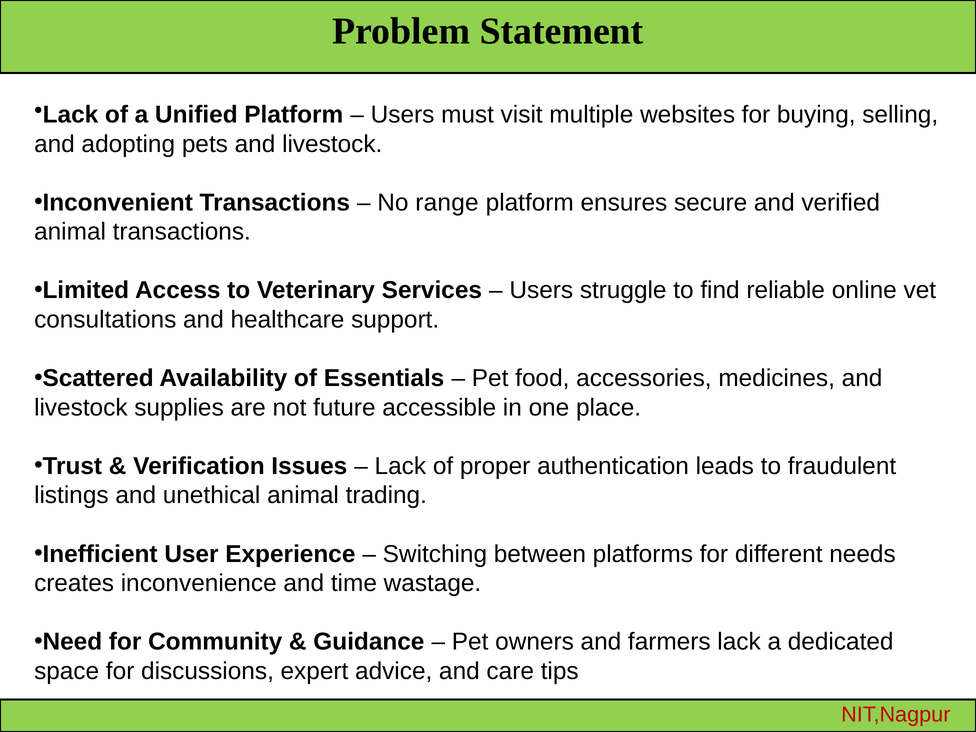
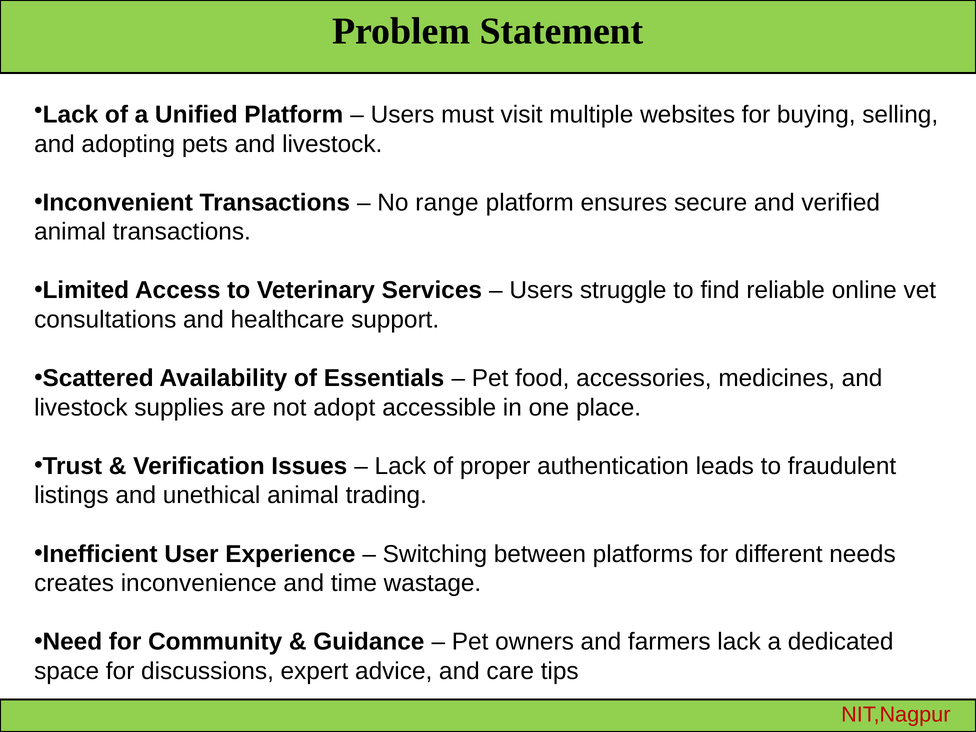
future: future -> adopt (344, 408)
